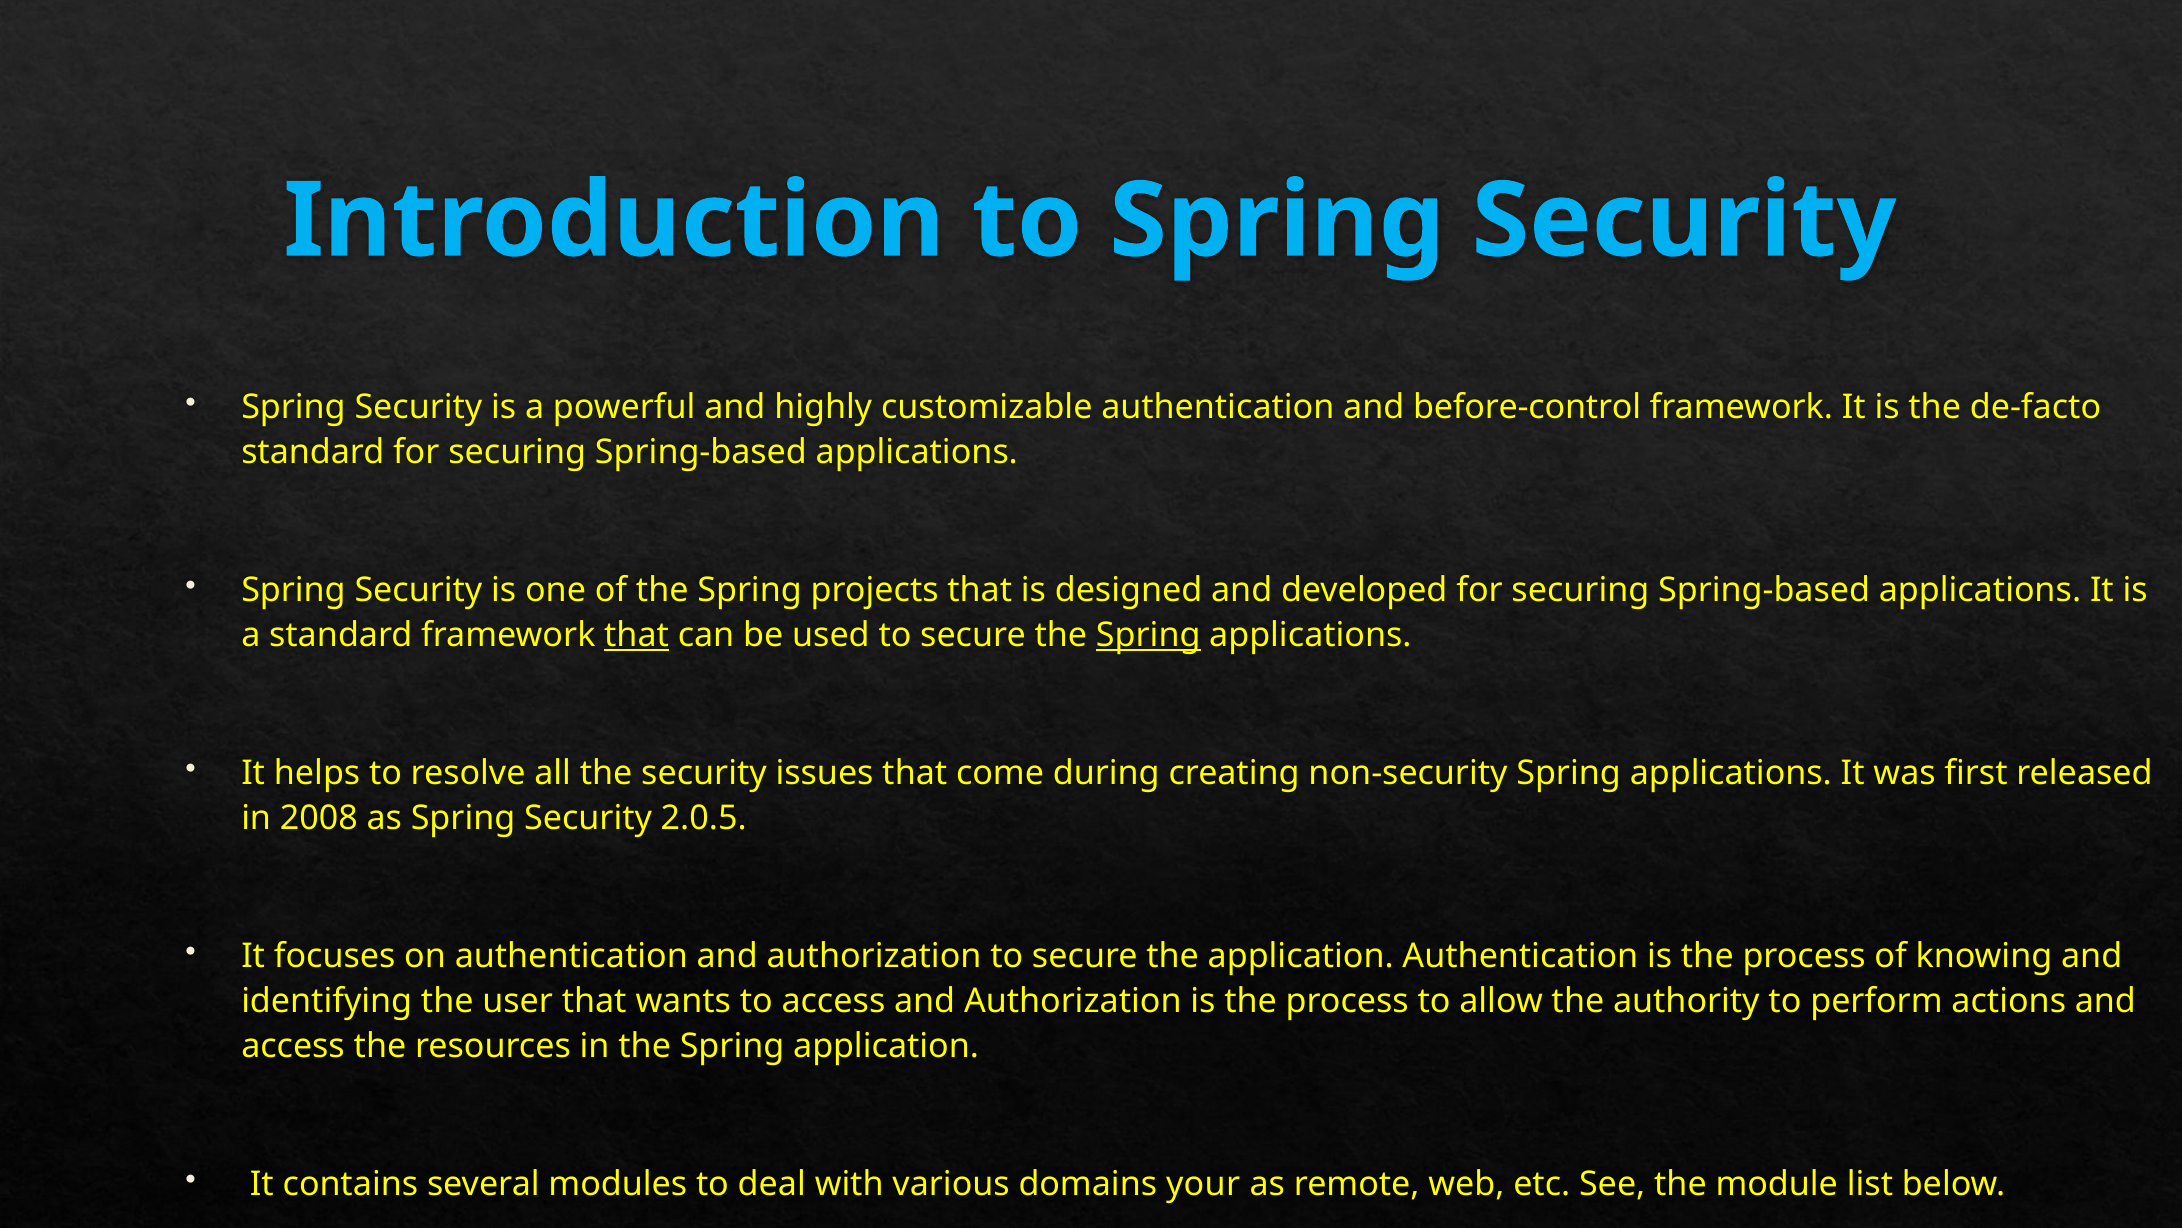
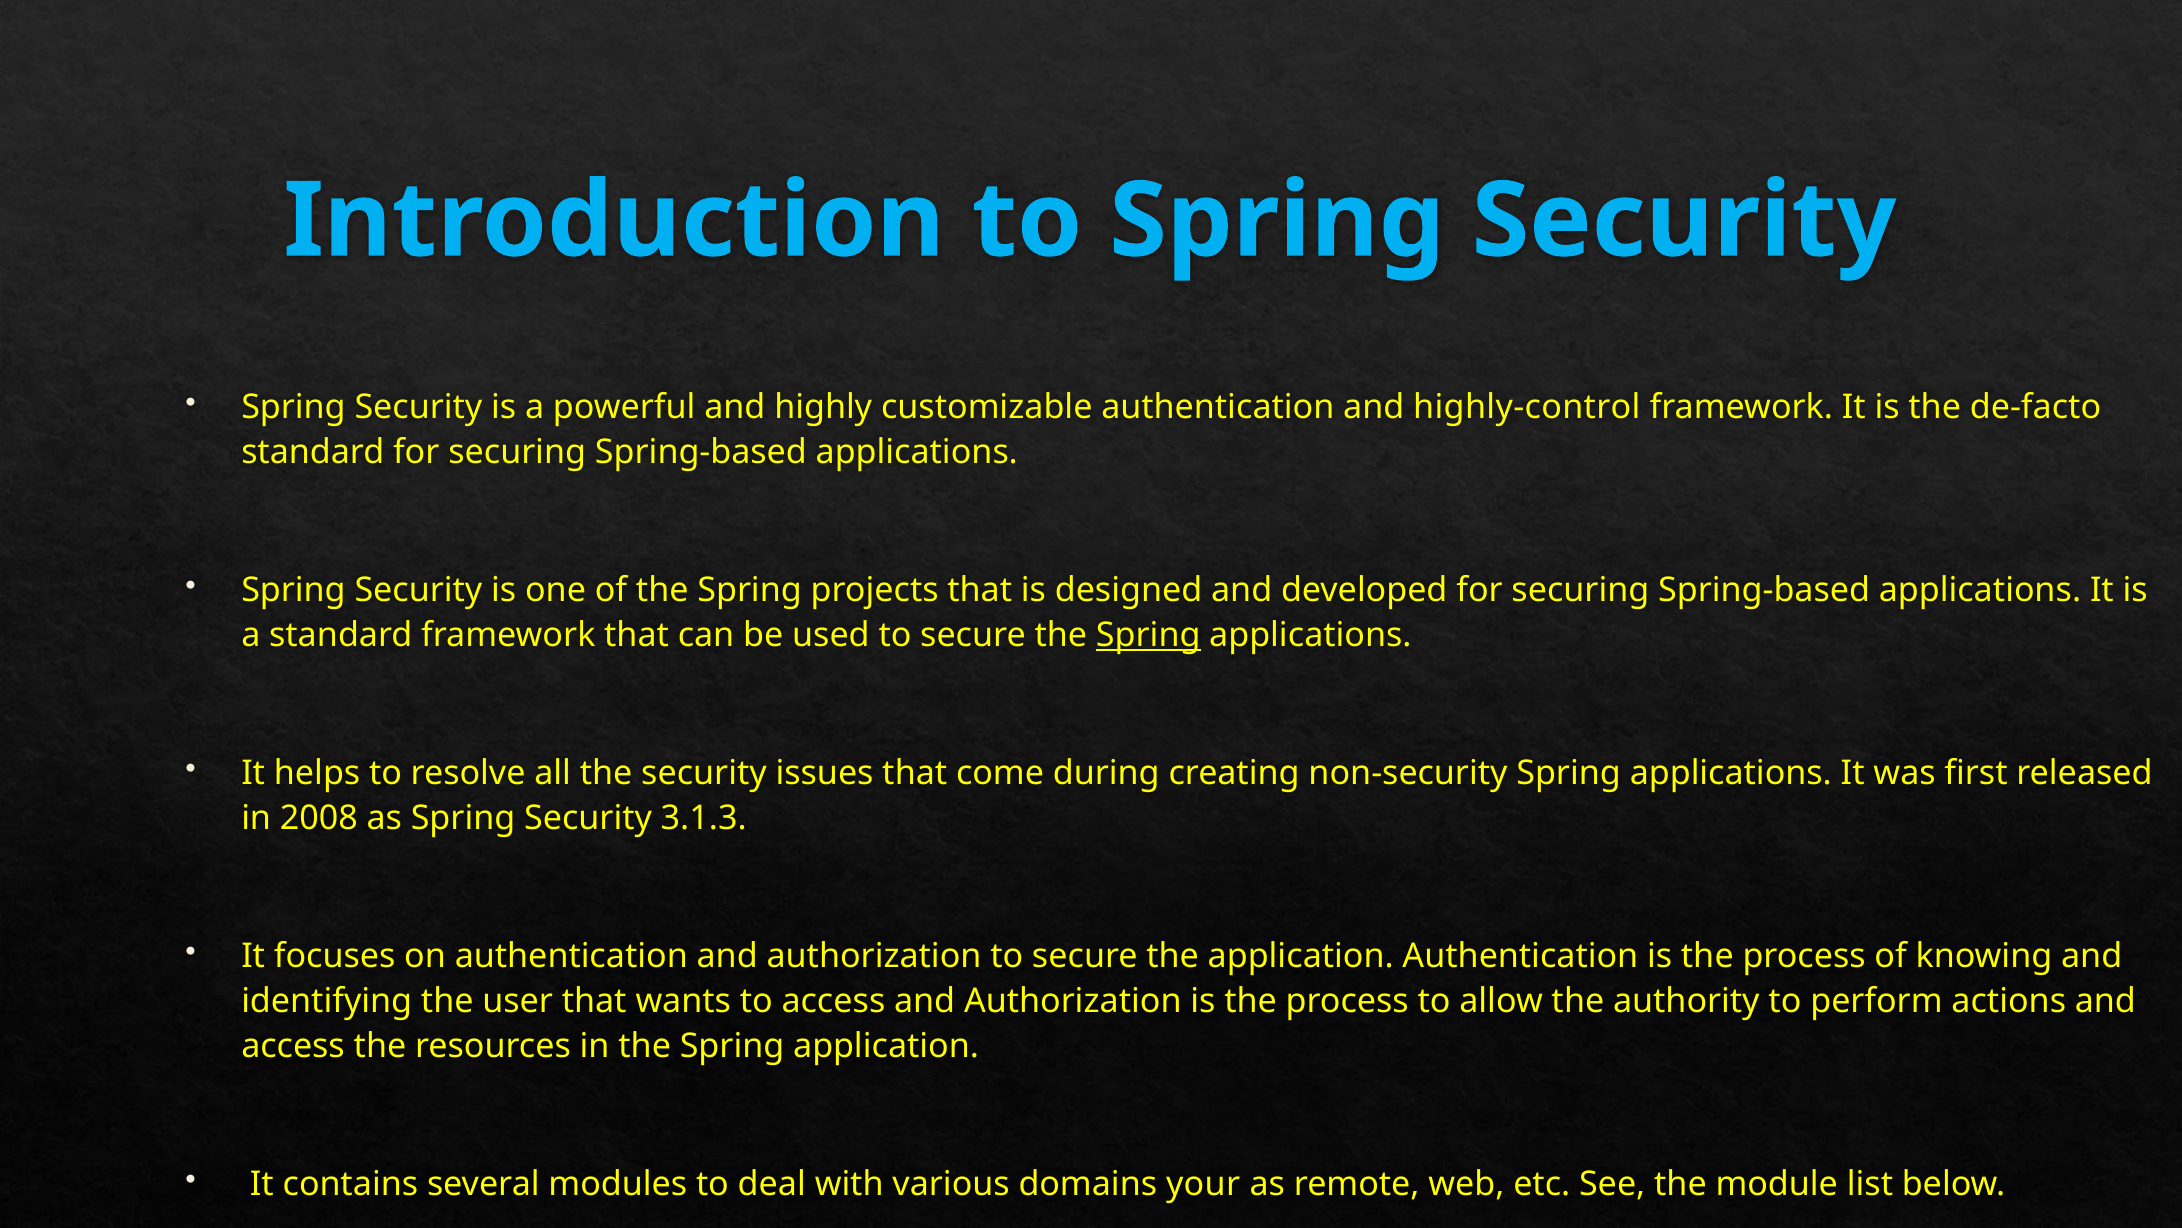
before-control: before-control -> highly-control (1527, 407)
that underline: present -> none (637, 635)
2.0.5: 2.0.5 -> 3.1.3 (704, 818)
